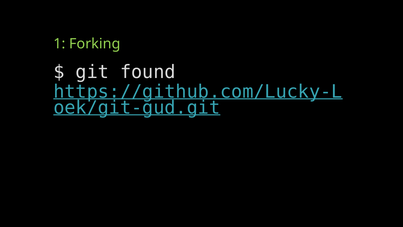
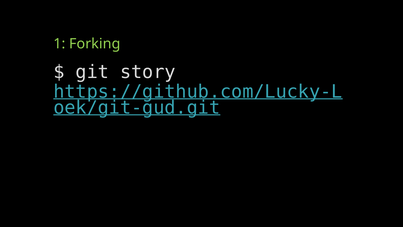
found: found -> story (148, 72)
